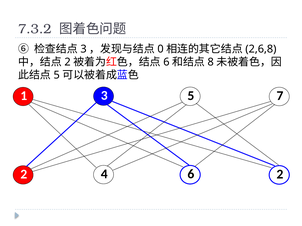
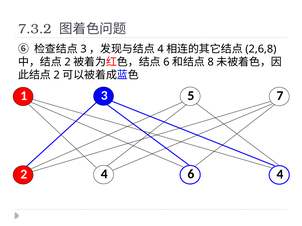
0: 0 -> 4 (161, 49)
5: 5 -> 2 (57, 75)
4 2: 2 -> 4 (280, 175)
